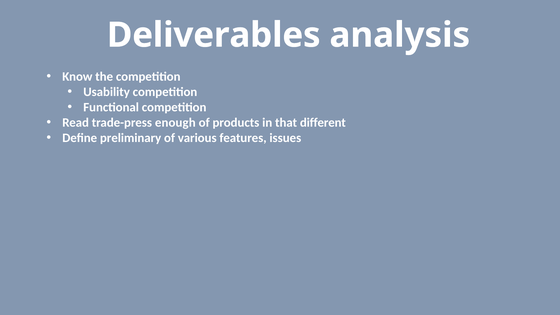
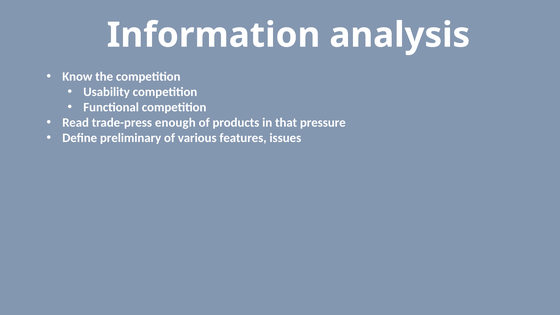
Deliverables: Deliverables -> Information (214, 35)
different: different -> pressure (323, 123)
